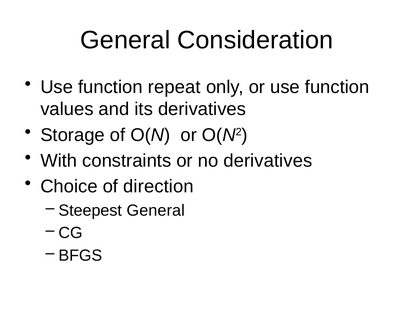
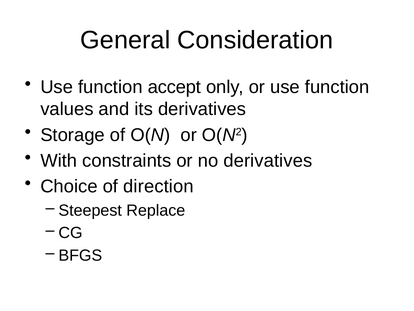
repeat: repeat -> accept (174, 87)
Steepest General: General -> Replace (156, 210)
